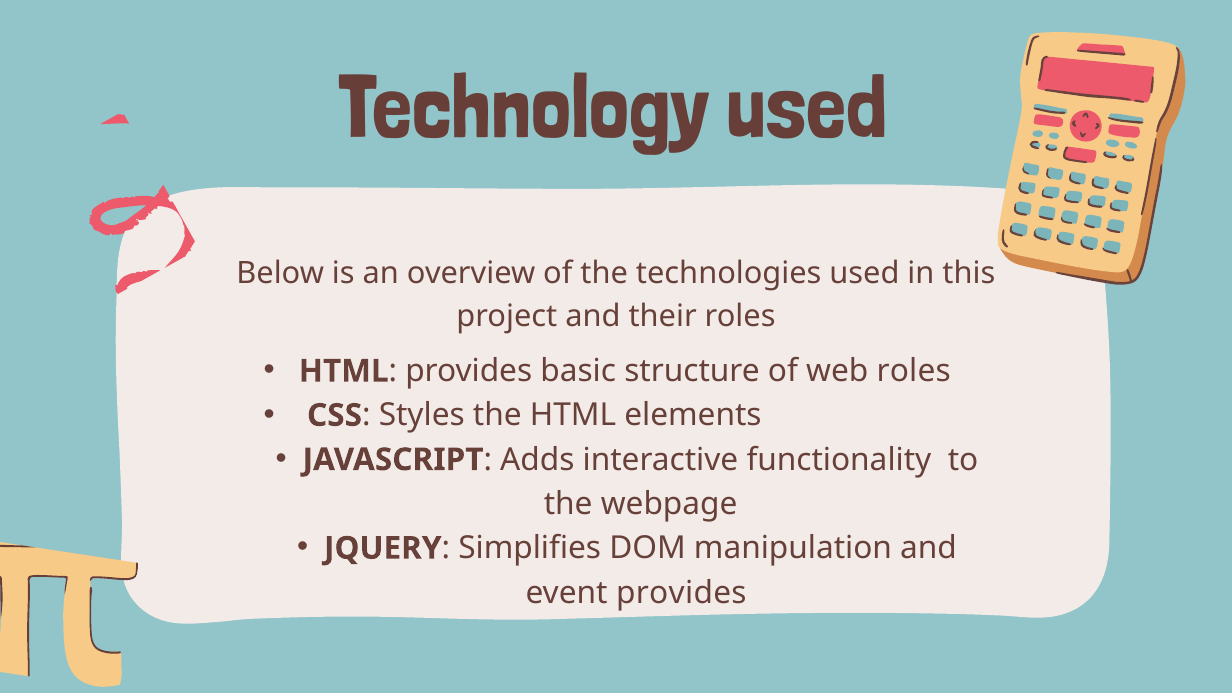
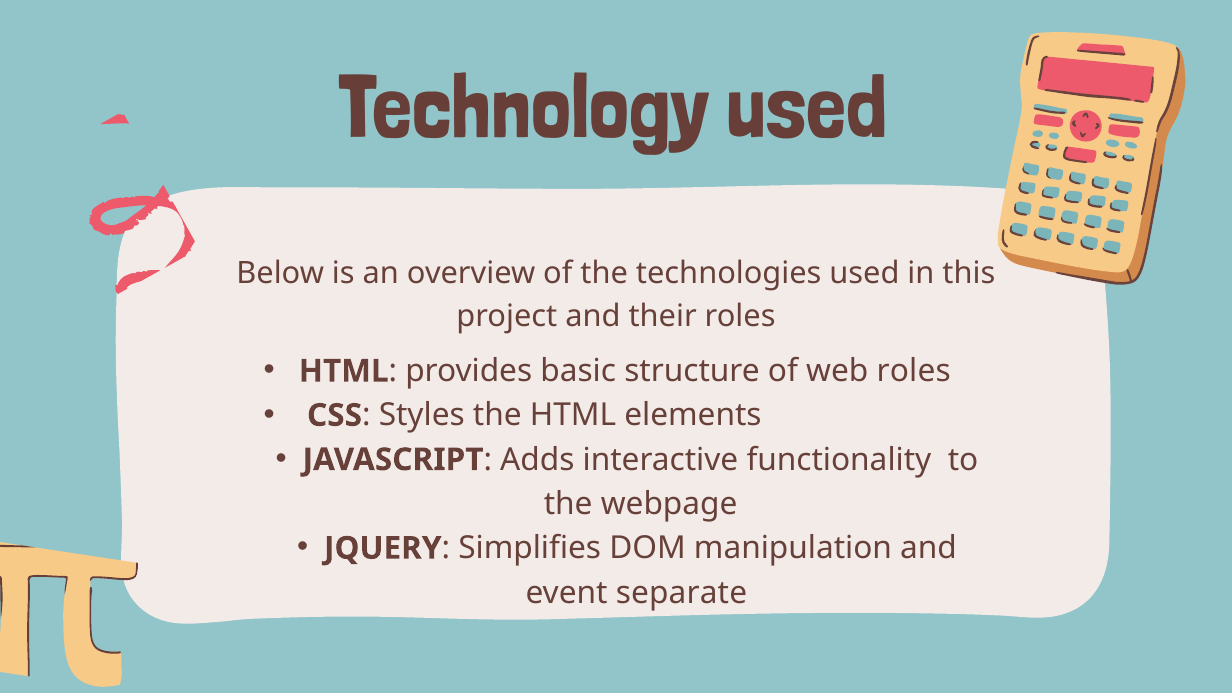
event provides: provides -> separate (681, 593)
